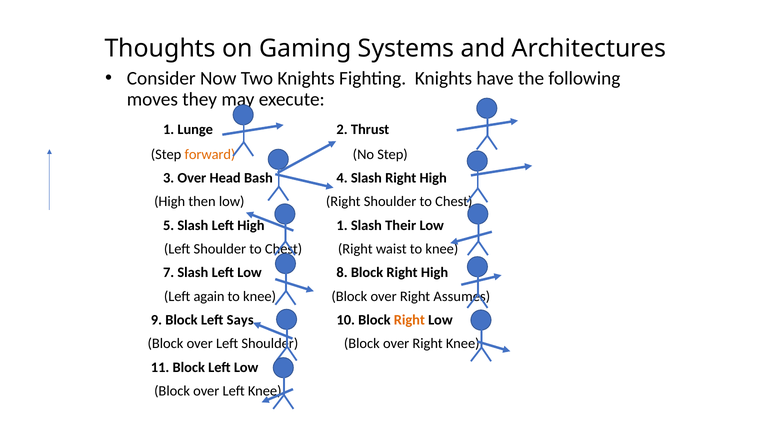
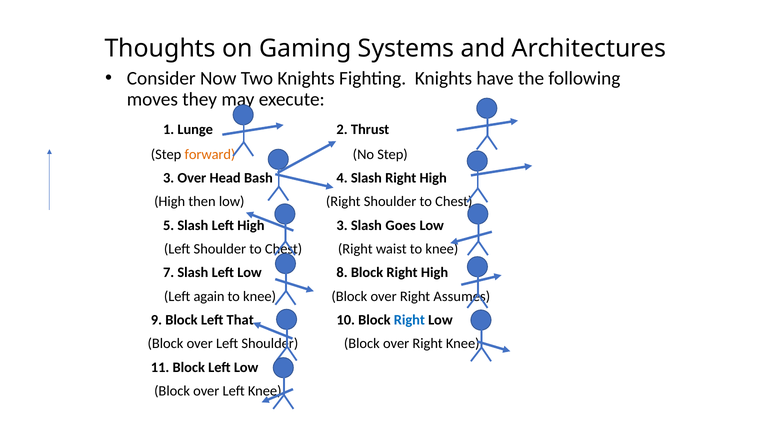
1: 1 -> 3 (342, 225)
Their: Their -> Goes (401, 225)
Says: Says -> That (240, 320)
Right colour: orange -> blue (409, 320)
